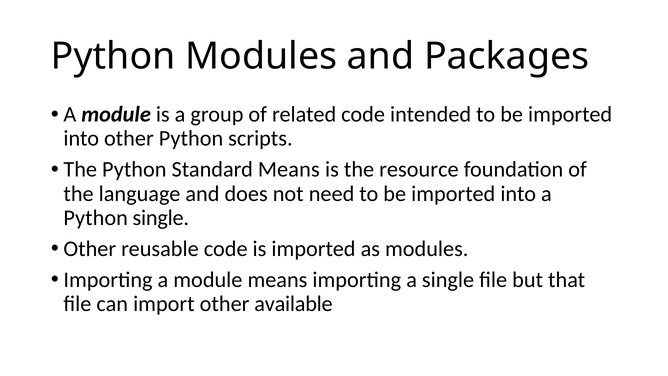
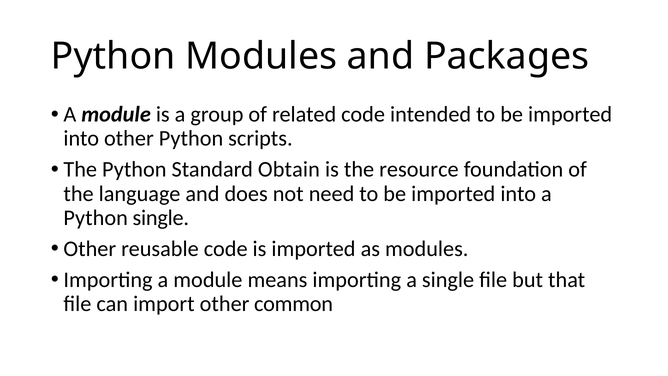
Standard Means: Means -> Obtain (289, 170)
available: available -> common (294, 304)
